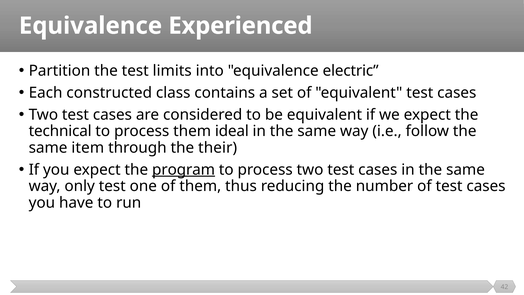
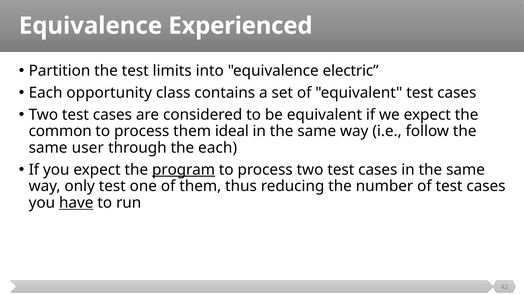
constructed: constructed -> opportunity (109, 93)
technical: technical -> common (60, 131)
item: item -> user (88, 148)
the their: their -> each (218, 148)
have underline: none -> present (76, 203)
